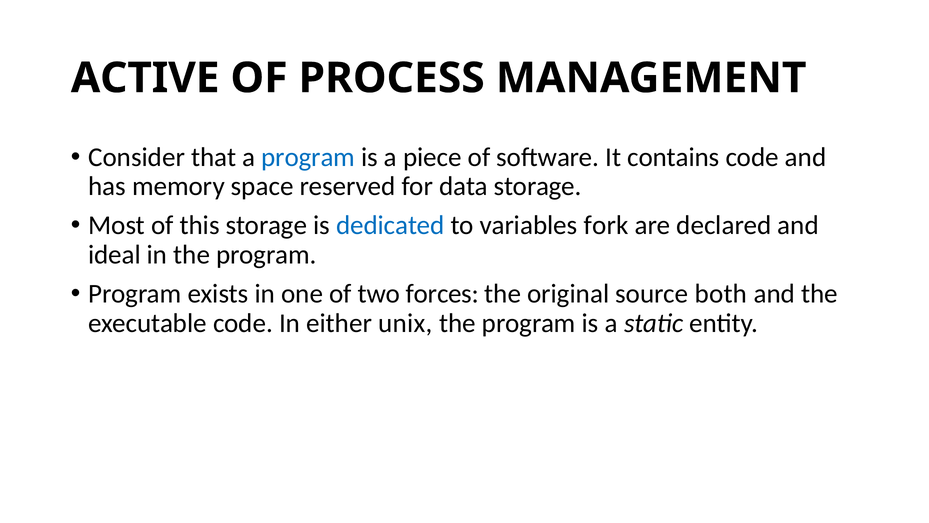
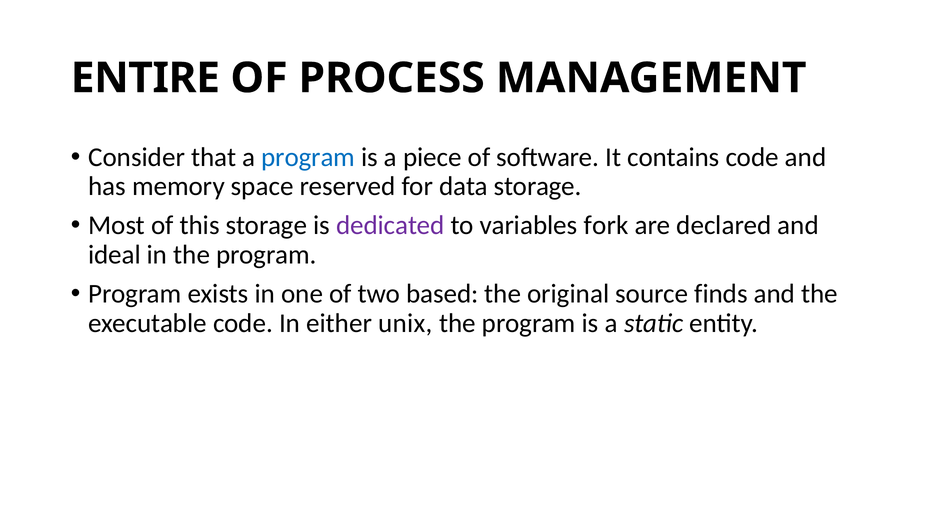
ACTIVE: ACTIVE -> ENTIRE (145, 78)
dedicated colour: blue -> purple (390, 225)
forces: forces -> based (442, 294)
both: both -> finds (721, 294)
